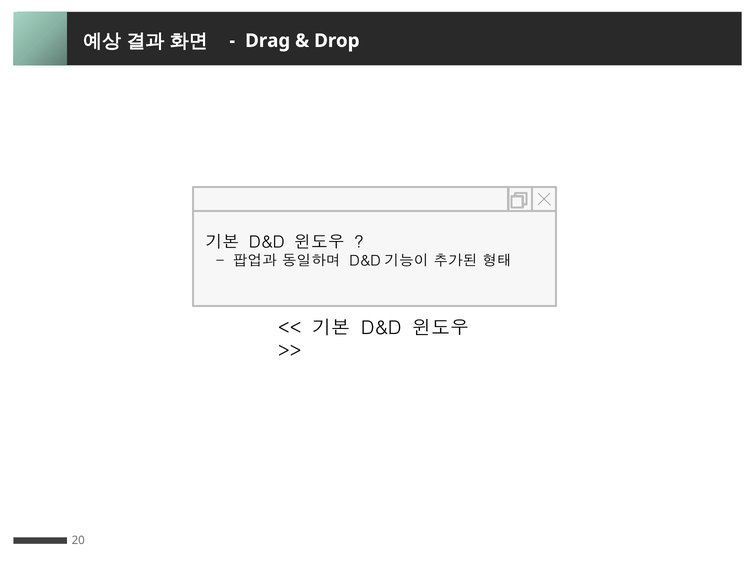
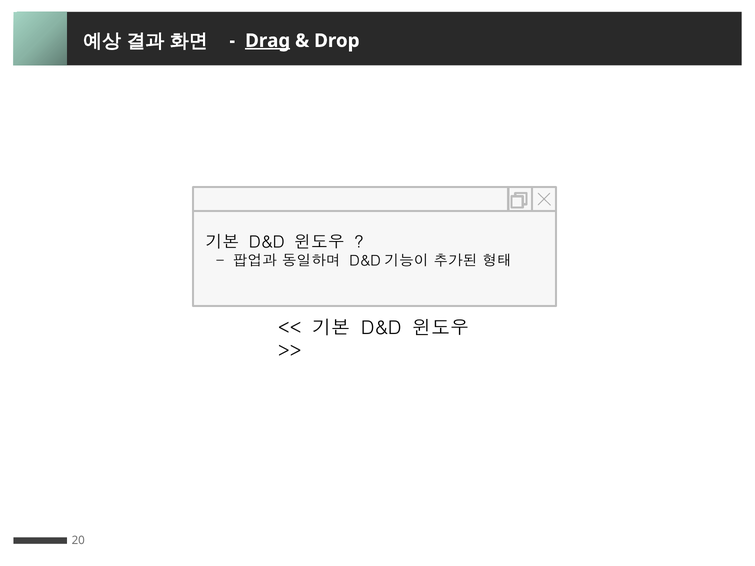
Drag underline: none -> present (268, 41)
